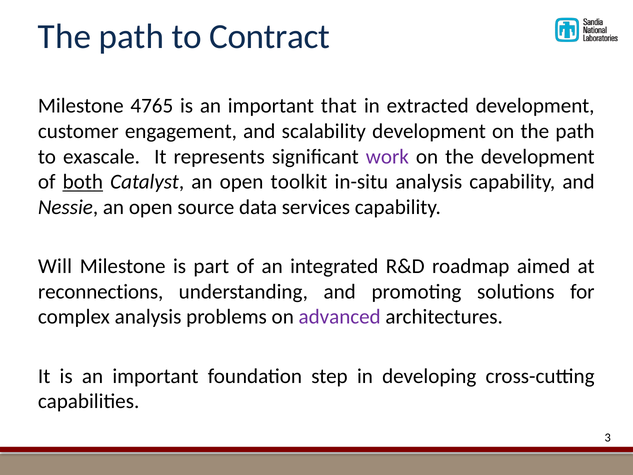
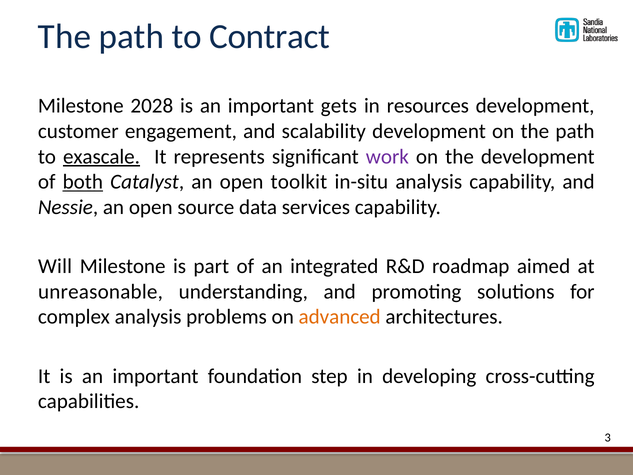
4765: 4765 -> 2028 (152, 106)
that: that -> gets (339, 106)
extracted: extracted -> resources (428, 106)
exascale underline: none -> present (101, 156)
reconnections: reconnections -> unreasonable (100, 291)
advanced colour: purple -> orange (340, 317)
